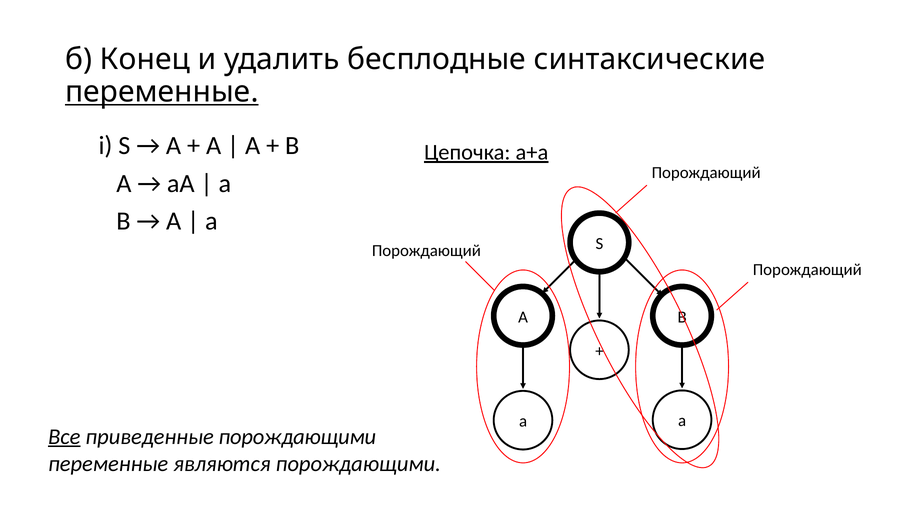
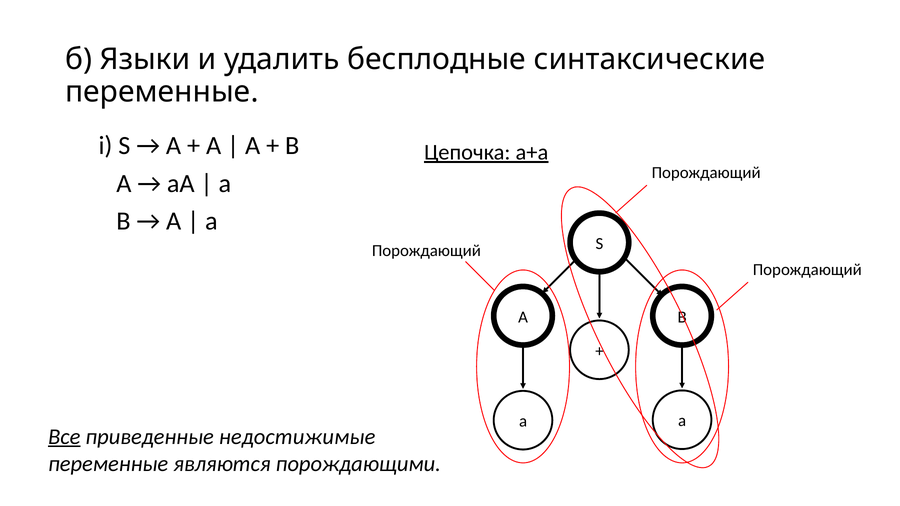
Конец: Конец -> Языки (145, 59)
переменные underline: present -> none (162, 92)
приведенные порождающими: порождающими -> недостижимые (297, 437)
